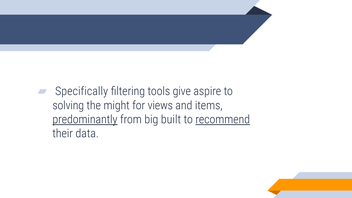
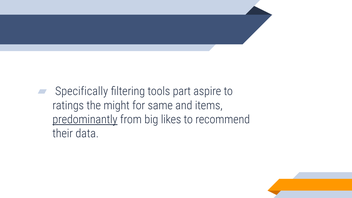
give: give -> part (182, 91)
solving: solving -> ratings (68, 105)
views: views -> same (160, 105)
built: built -> likes (171, 119)
recommend underline: present -> none (223, 119)
